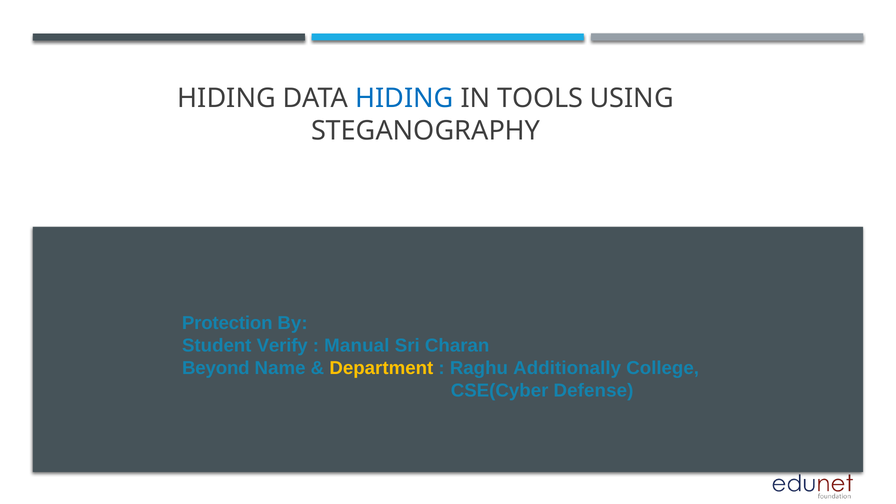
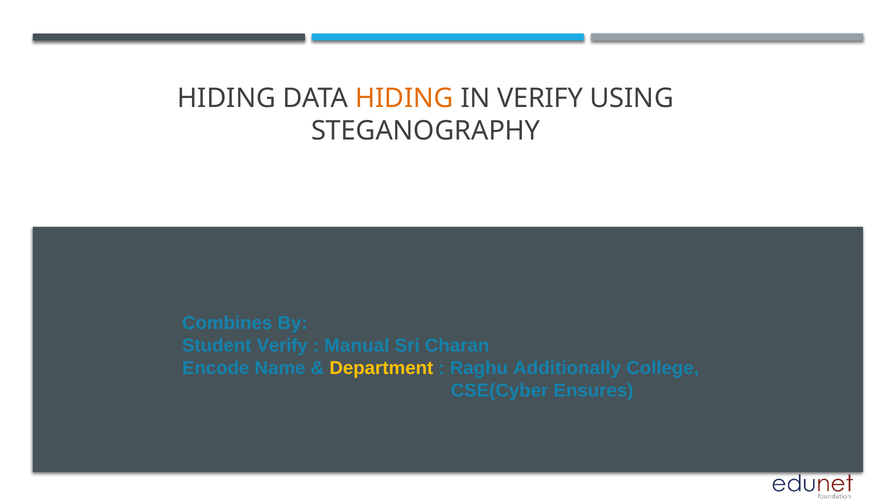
HIDING colour: blue -> orange (404, 98)
IN TOOLS: TOOLS -> VERIFY (540, 98)
Protection: Protection -> Combines (227, 323)
Beyond: Beyond -> Encode (216, 368)
Defense: Defense -> Ensures (594, 390)
